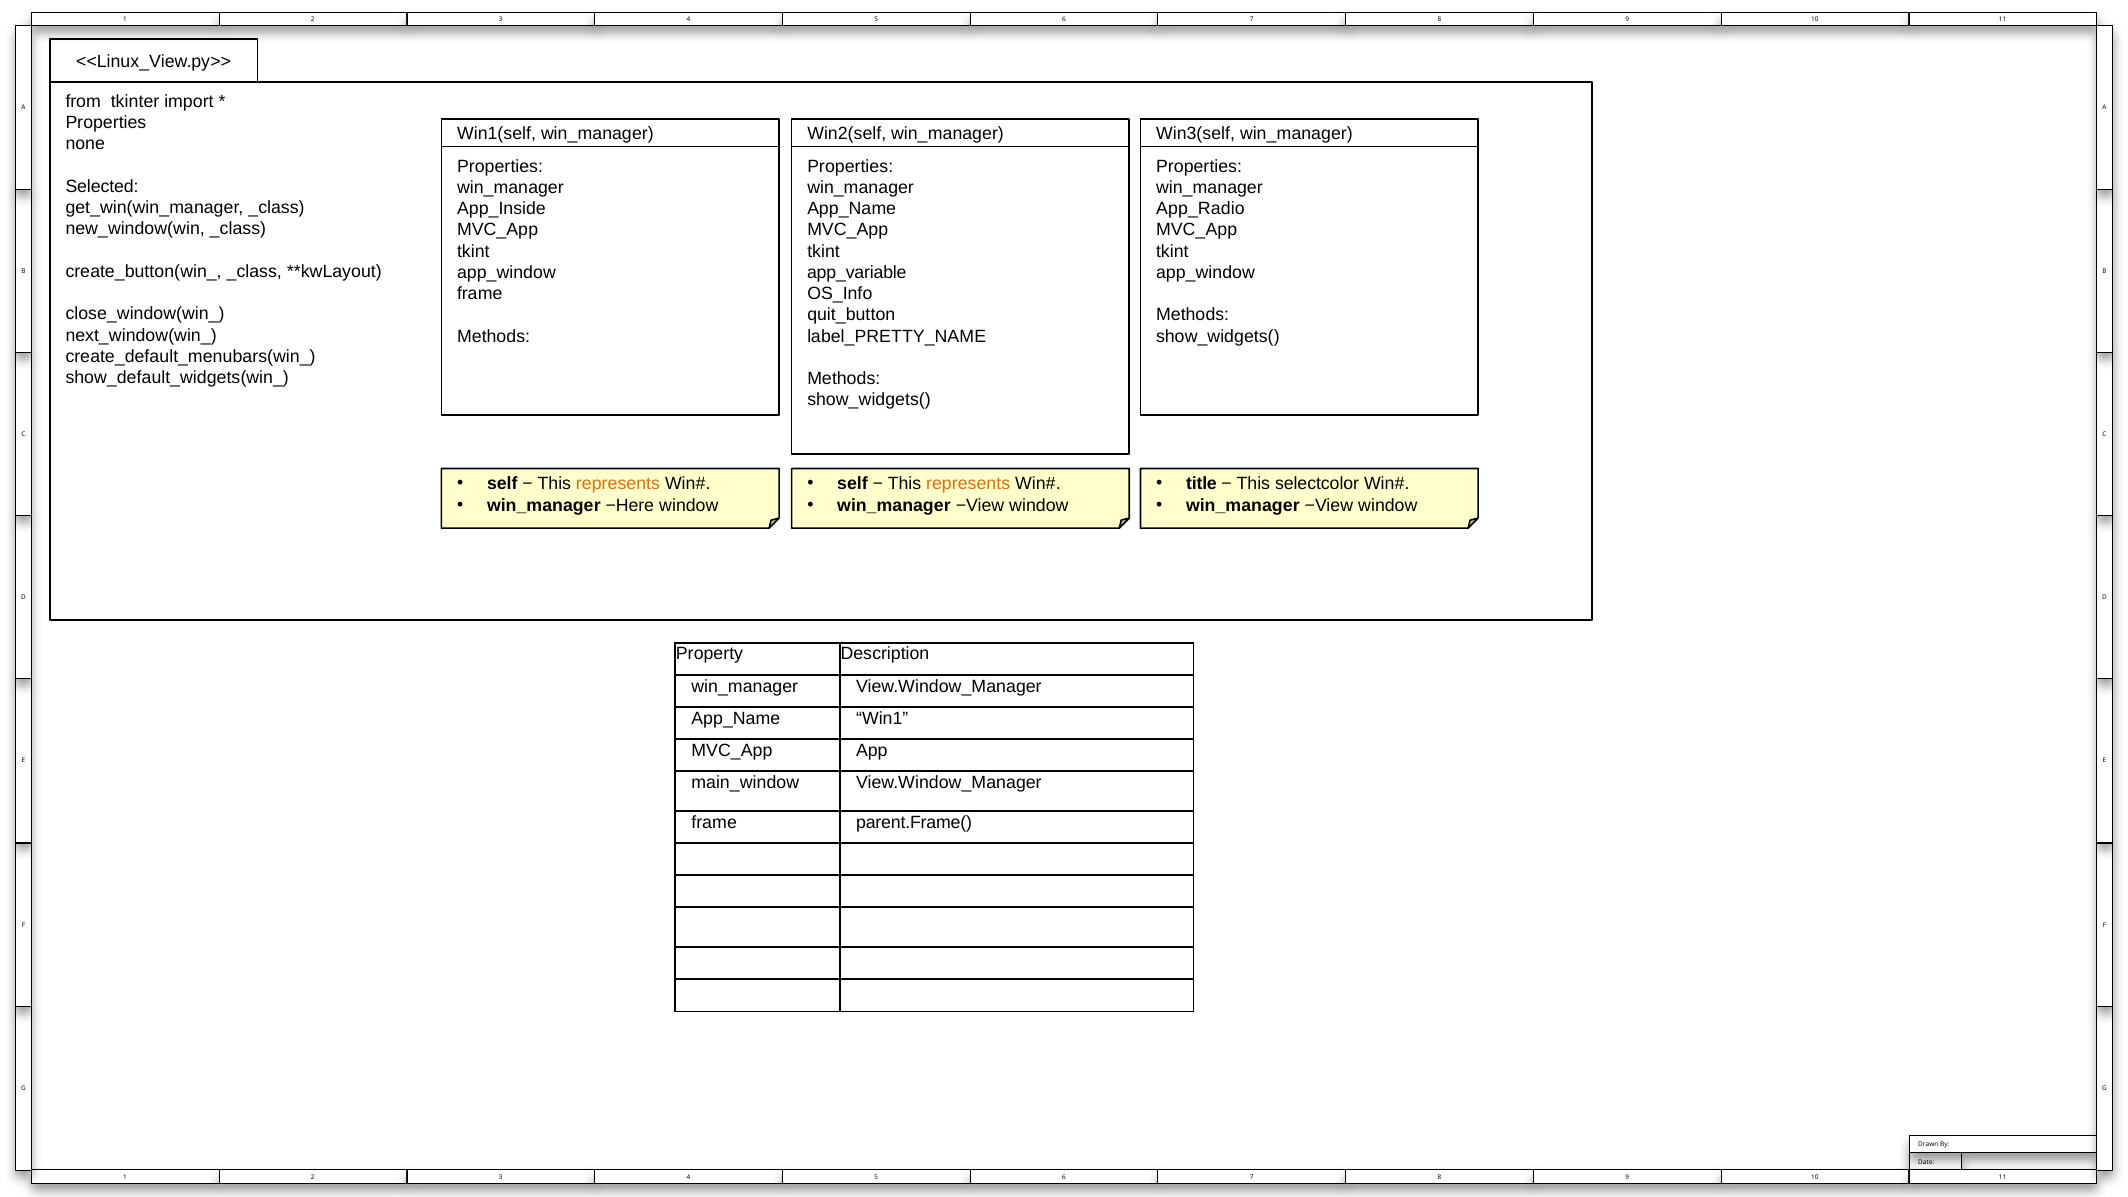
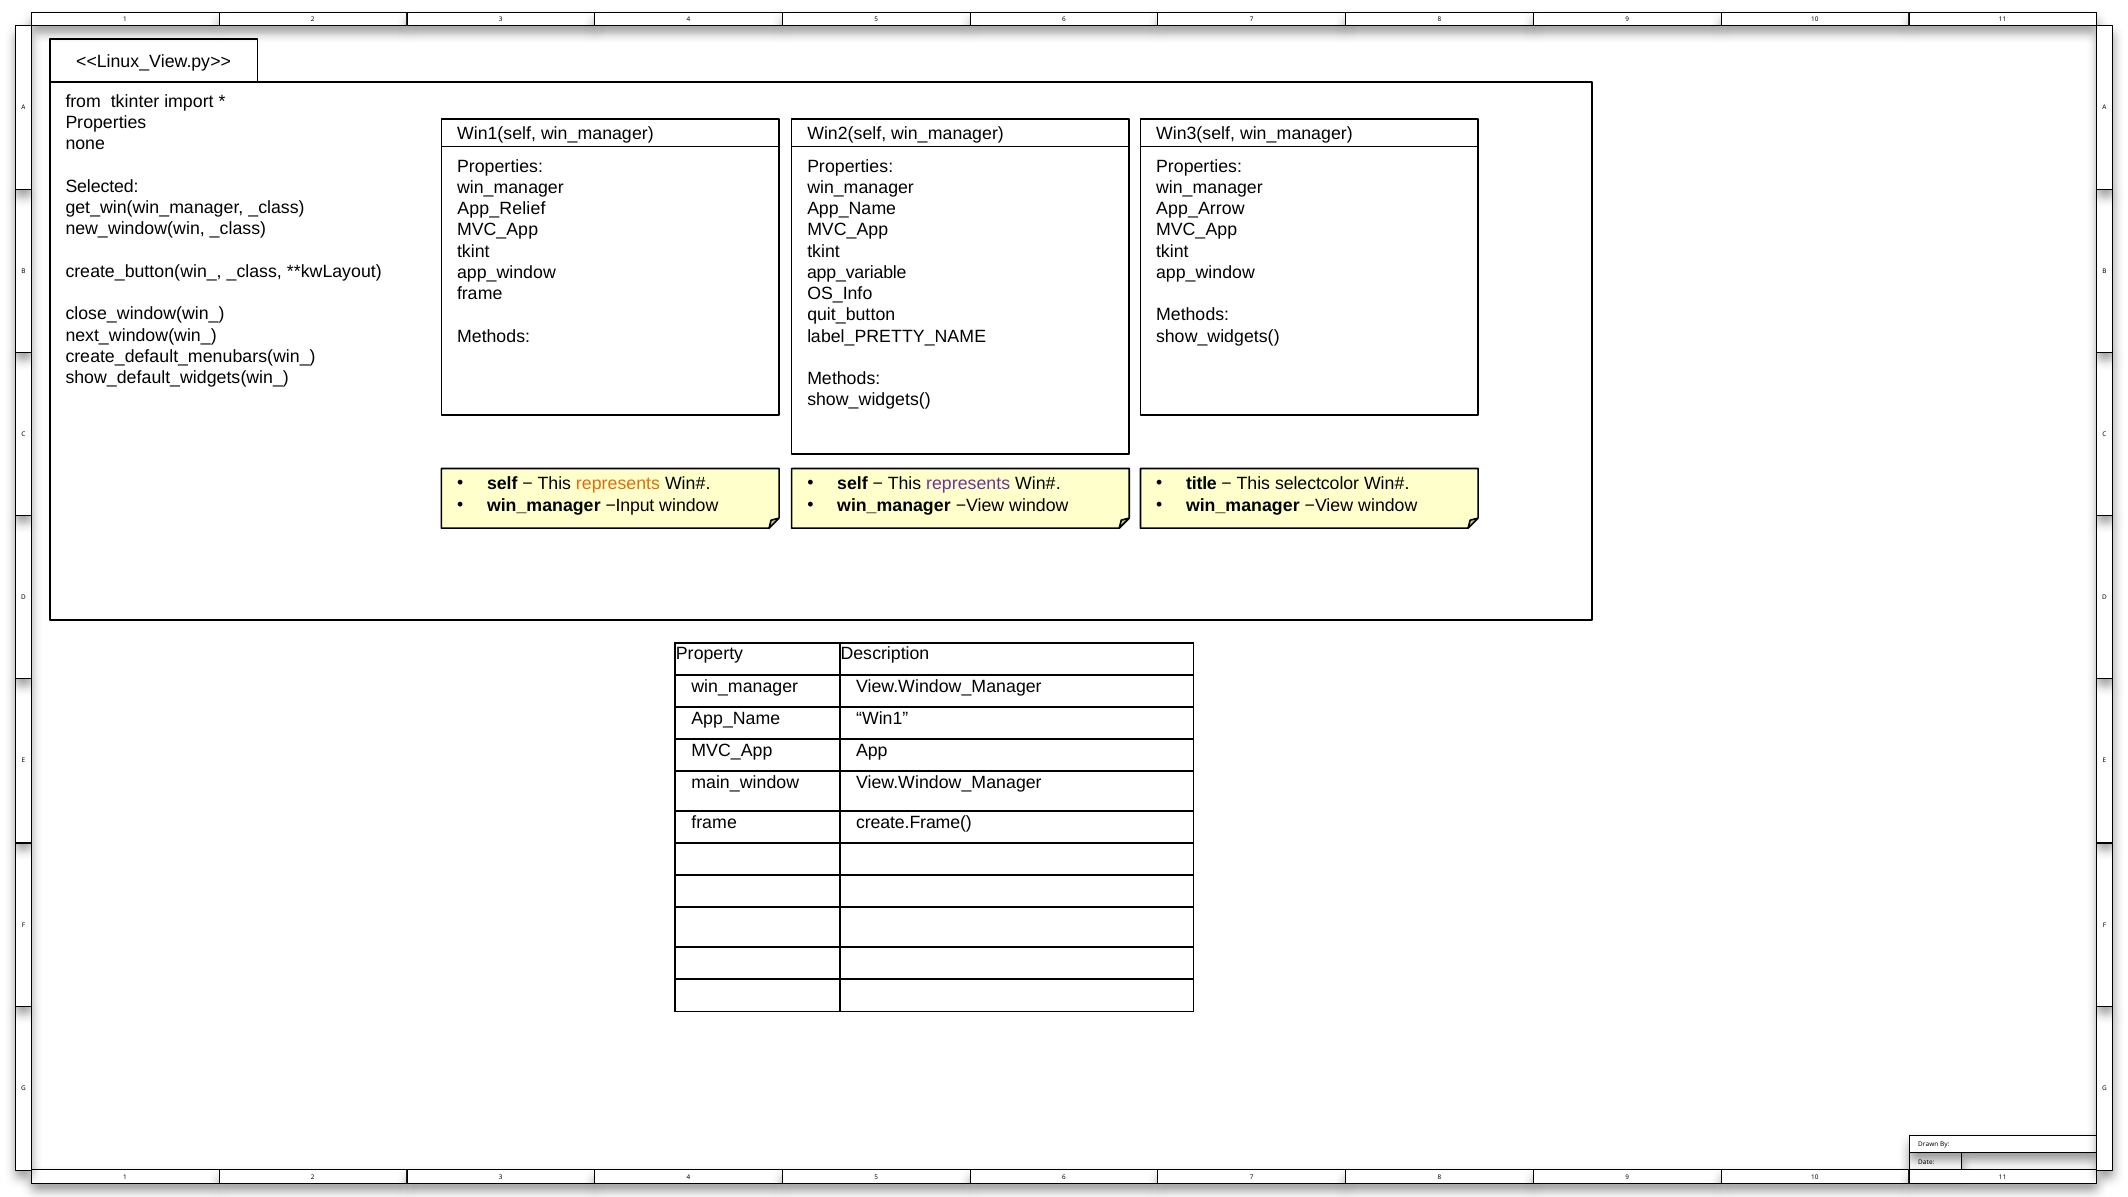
App_Inside: App_Inside -> App_Relief (501, 209)
App_Radio: App_Radio -> App_Arrow (1200, 209)
represents colour: orange -> purple (968, 484)
−Here: −Here -> −Input (630, 505)
parent.Frame(: parent.Frame( -> create.Frame( (914, 822)
